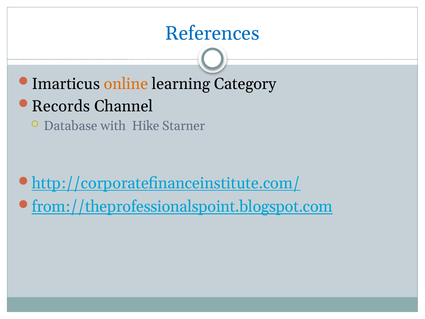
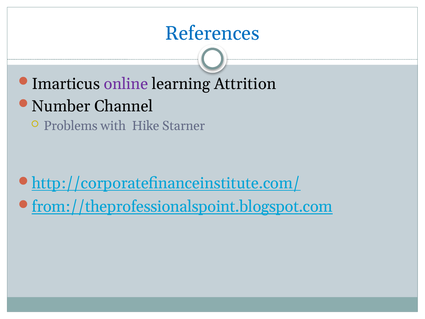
online colour: orange -> purple (126, 84)
Category: Category -> Attrition (245, 84)
Records: Records -> Number (61, 106)
Database: Database -> Problems (71, 126)
